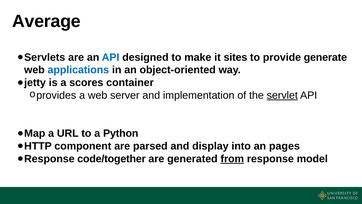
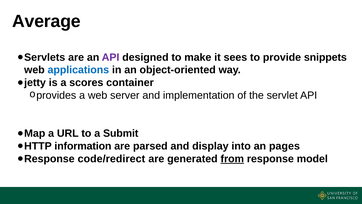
API colour: blue -> purple (111, 57)
sites: sites -> sees (235, 57)
generate: generate -> snippets (325, 57)
servlet underline: present -> none (282, 95)
Python: Python -> Submit (121, 133)
component: component -> information (83, 146)
code/together: code/together -> code/redirect (111, 159)
